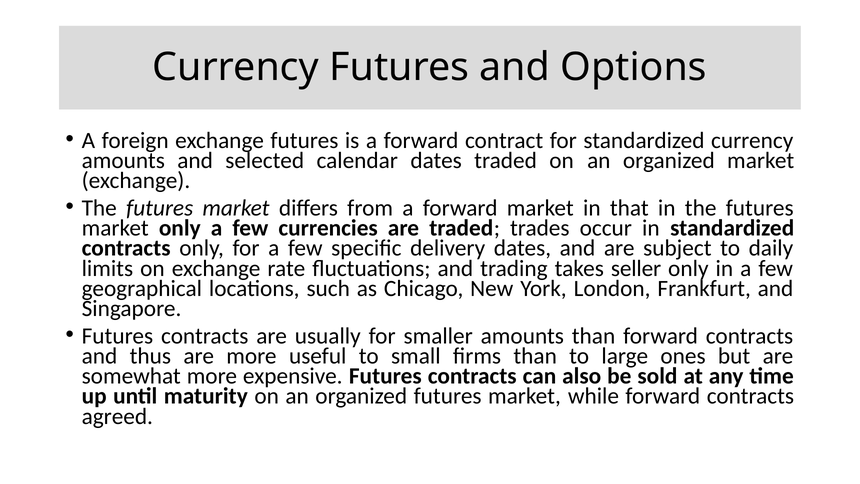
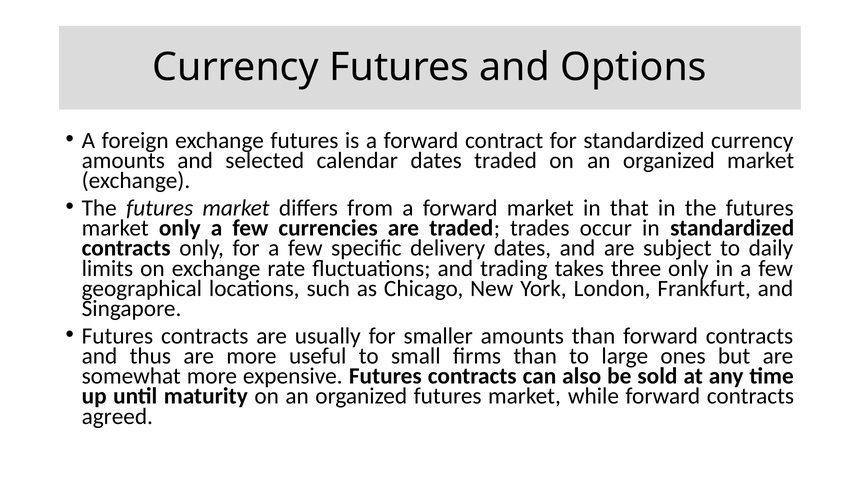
seller: seller -> three (636, 268)
